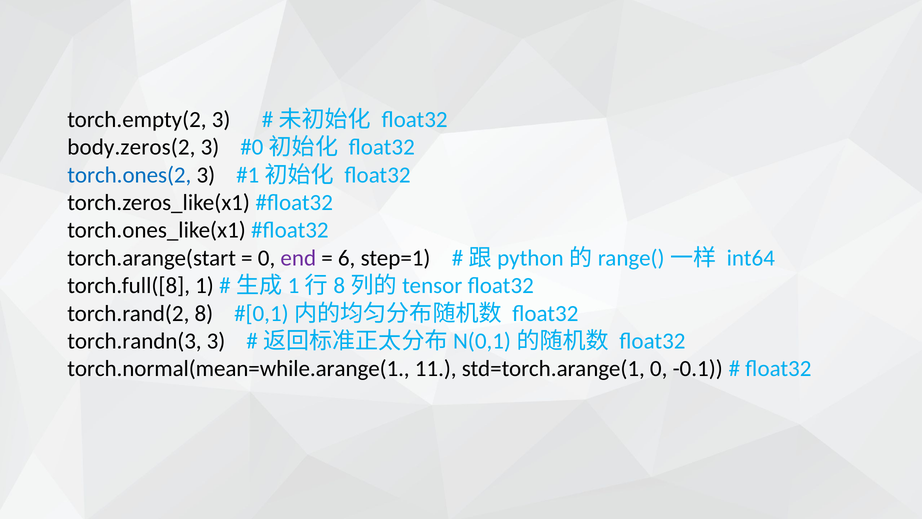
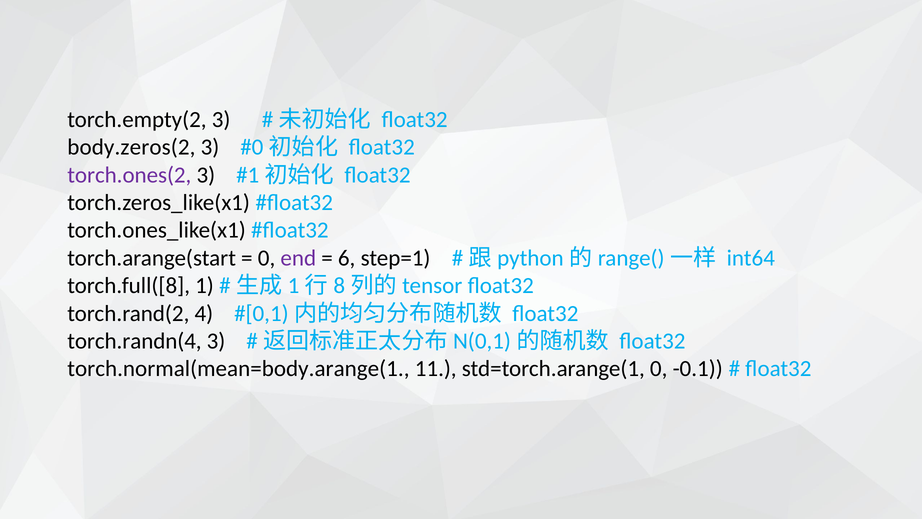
torch.ones(2 colour: blue -> purple (129, 175)
8: 8 -> 4 (204, 313)
torch.randn(3: torch.randn(3 -> torch.randn(4 (134, 341)
torch.normal(mean=while.arange(1: torch.normal(mean=while.arange(1 -> torch.normal(mean=body.arange(1 (238, 369)
